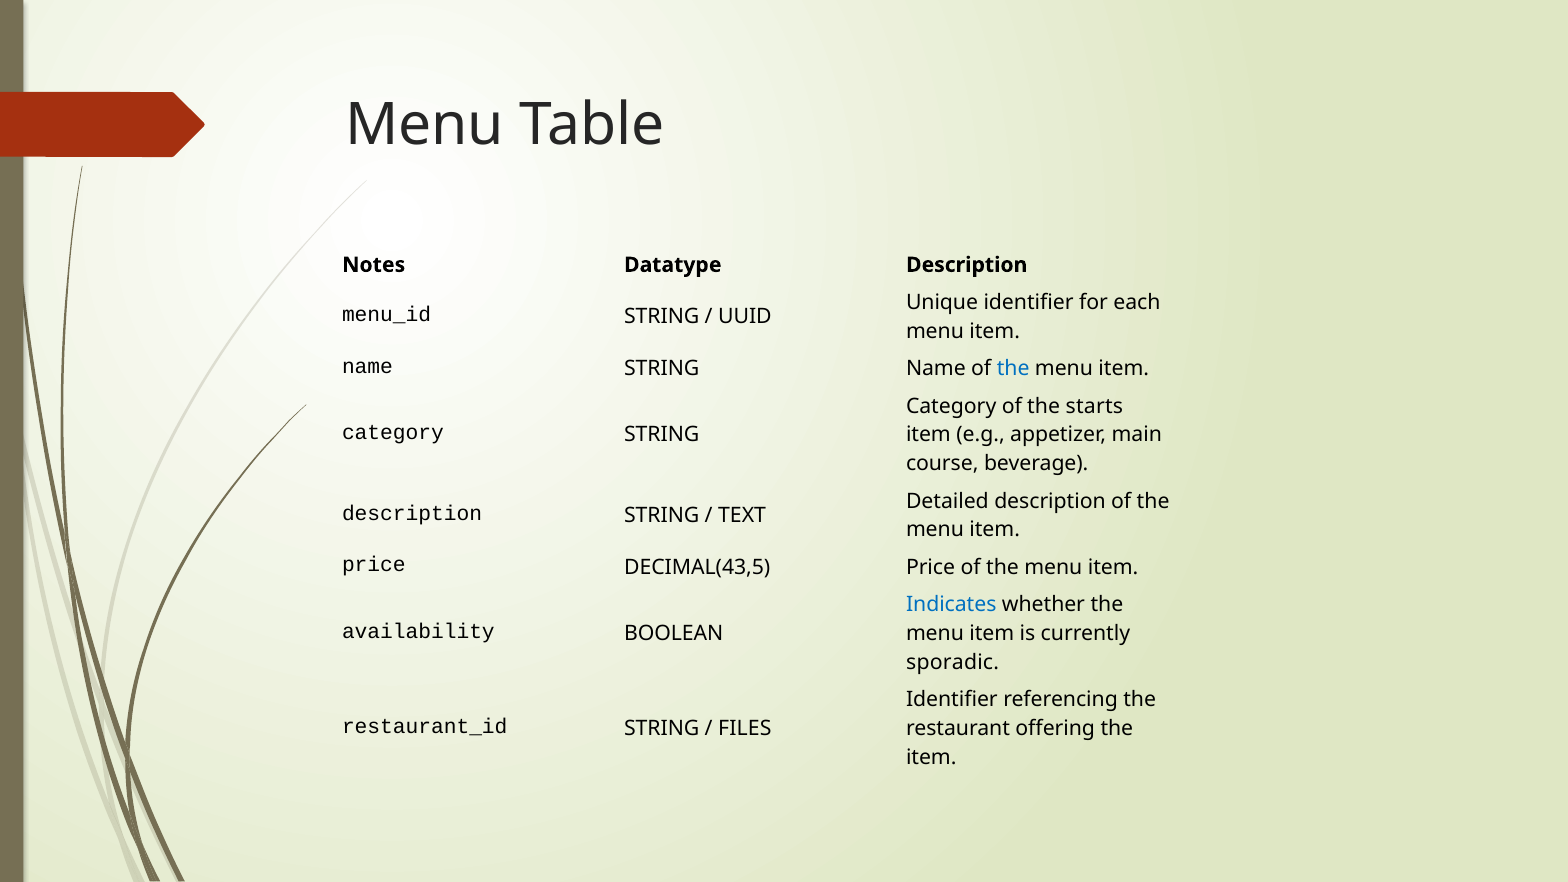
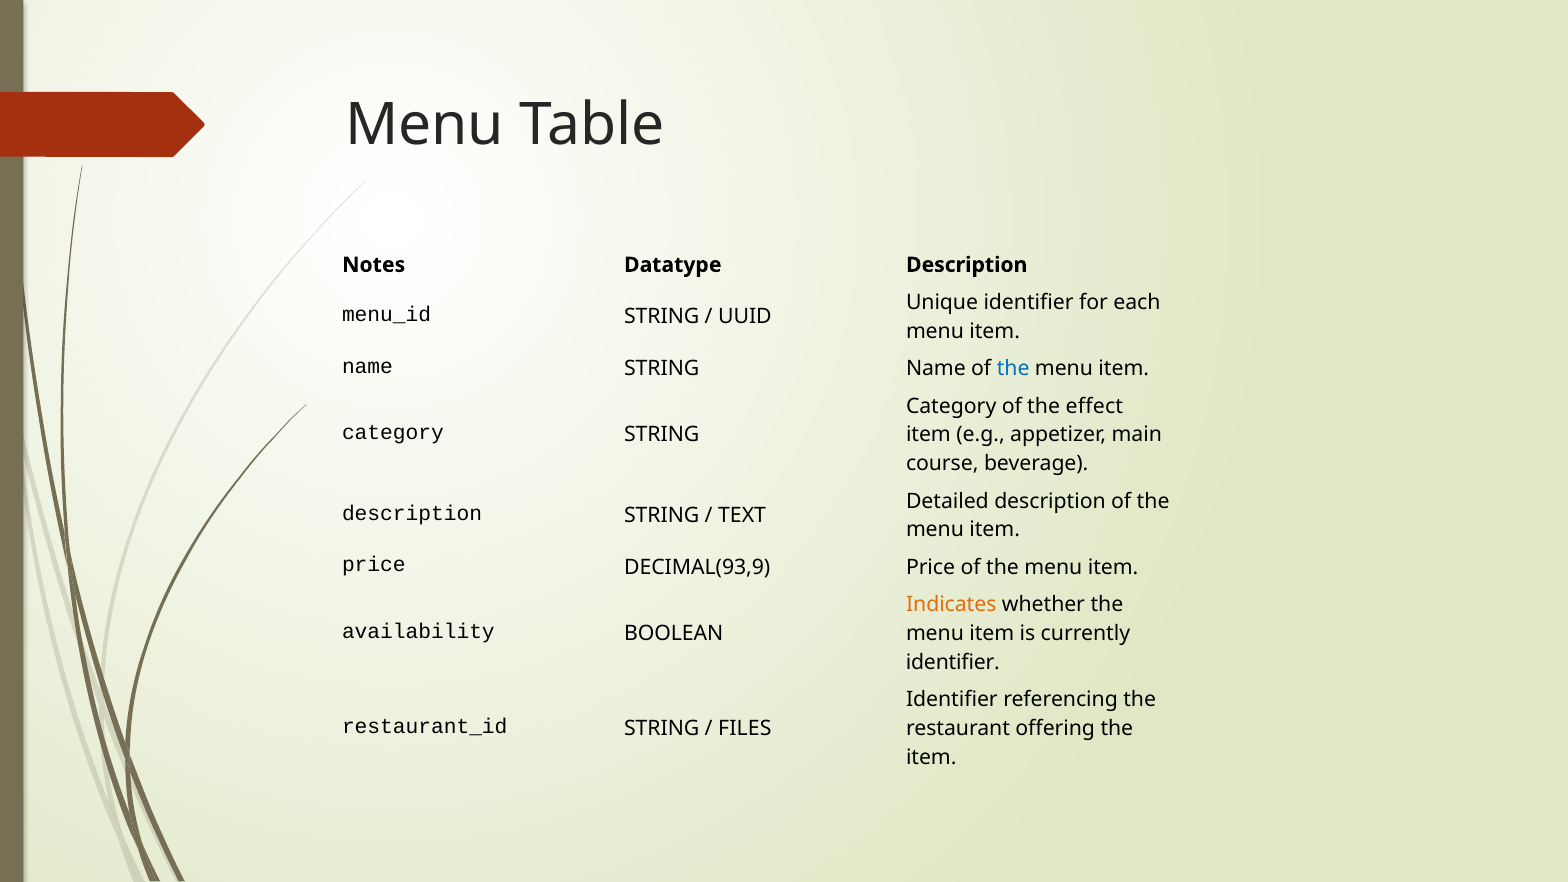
starts: starts -> effect (1094, 406)
DECIMAL(43,5: DECIMAL(43,5 -> DECIMAL(93,9 (697, 567)
Indicates colour: blue -> orange (951, 605)
sporadic: sporadic -> identifier (953, 662)
